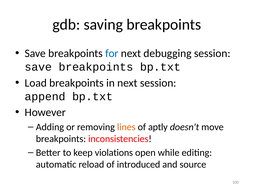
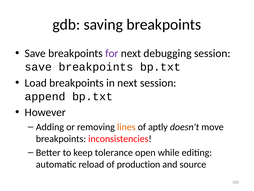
for colour: blue -> purple (112, 53)
violations: violations -> tolerance (114, 152)
introduced: introduced -> production (139, 164)
